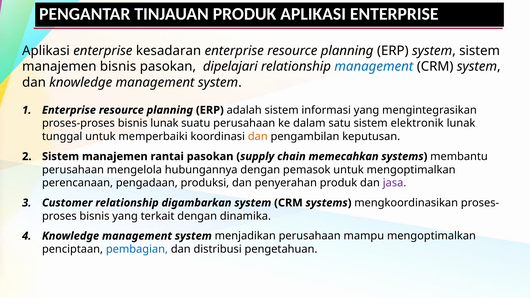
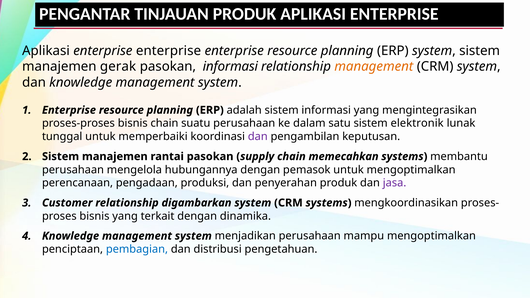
Aplikasi enterprise kesadaran: kesadaran -> enterprise (169, 51)
manajemen bisnis: bisnis -> gerak (118, 67)
pasokan dipelajari: dipelajari -> informasi (230, 67)
management colour: blue -> orange (374, 67)
bisnis lunak: lunak -> chain (164, 123)
dan colour: orange -> purple (258, 137)
